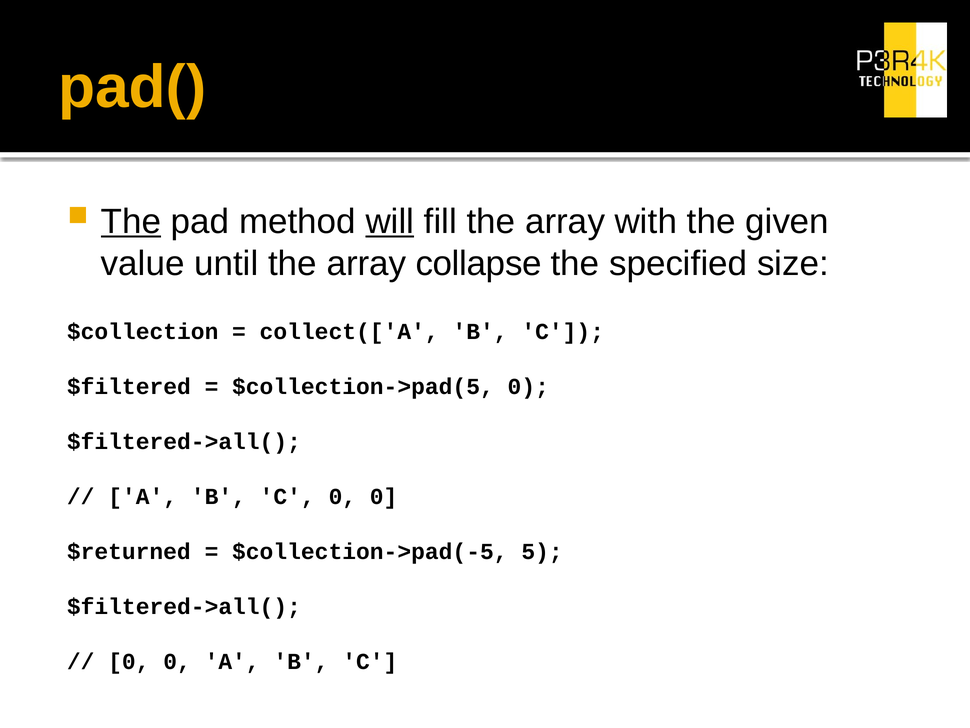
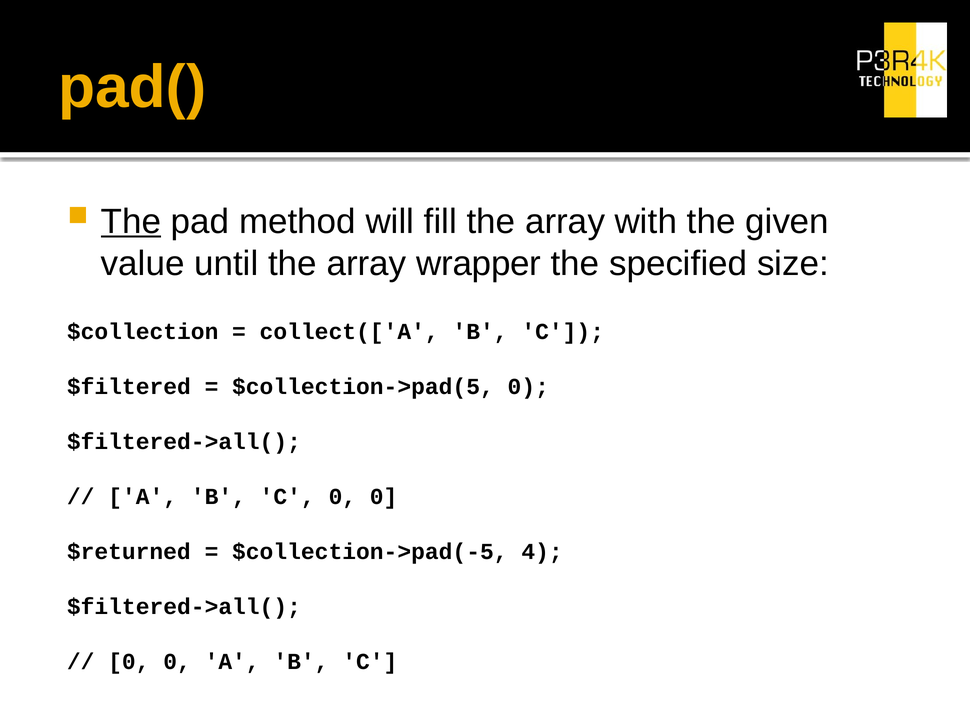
will underline: present -> none (390, 221)
collapse: collapse -> wrapper (479, 263)
5: 5 -> 4 (542, 551)
